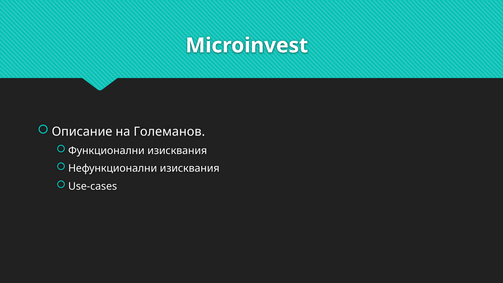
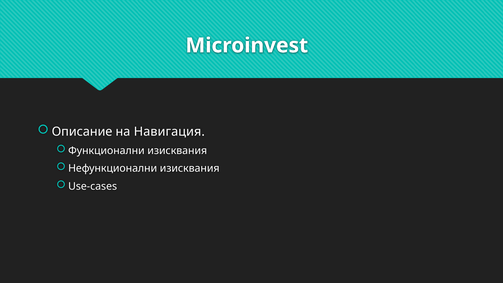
Големанов: Големанов -> Навигация (169, 132)
